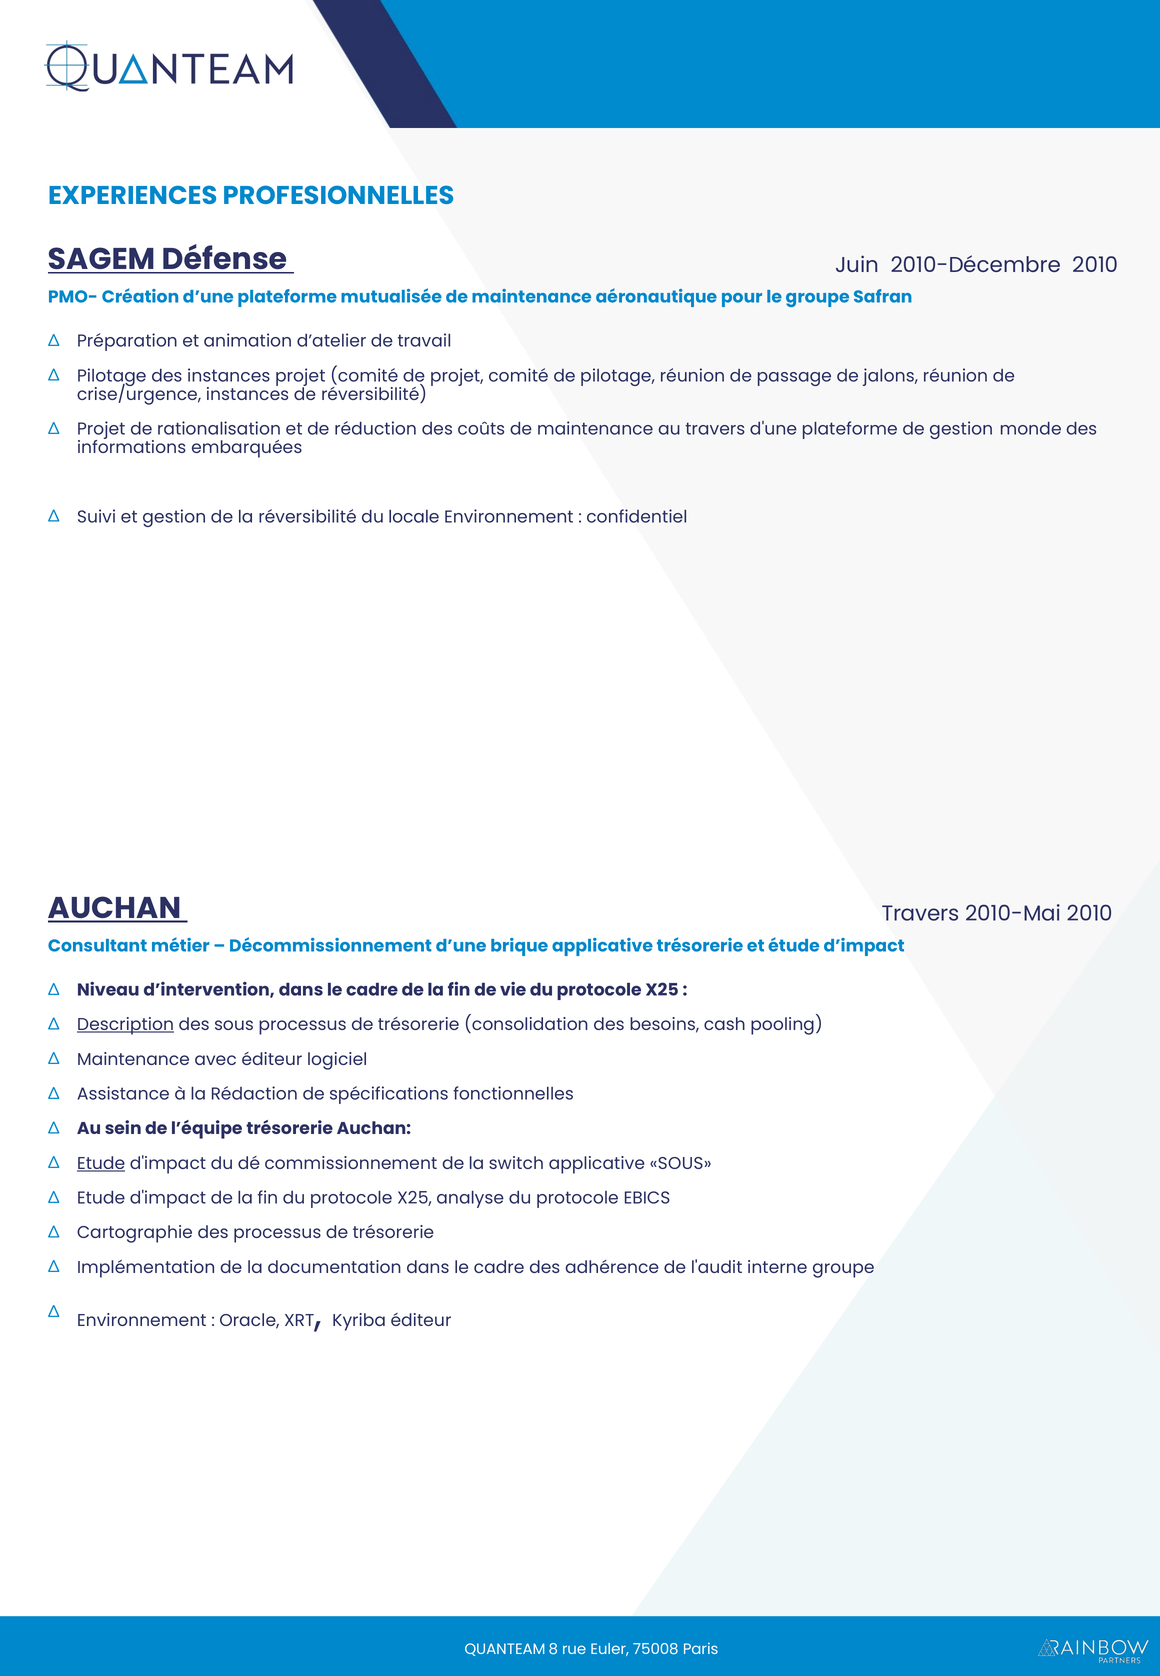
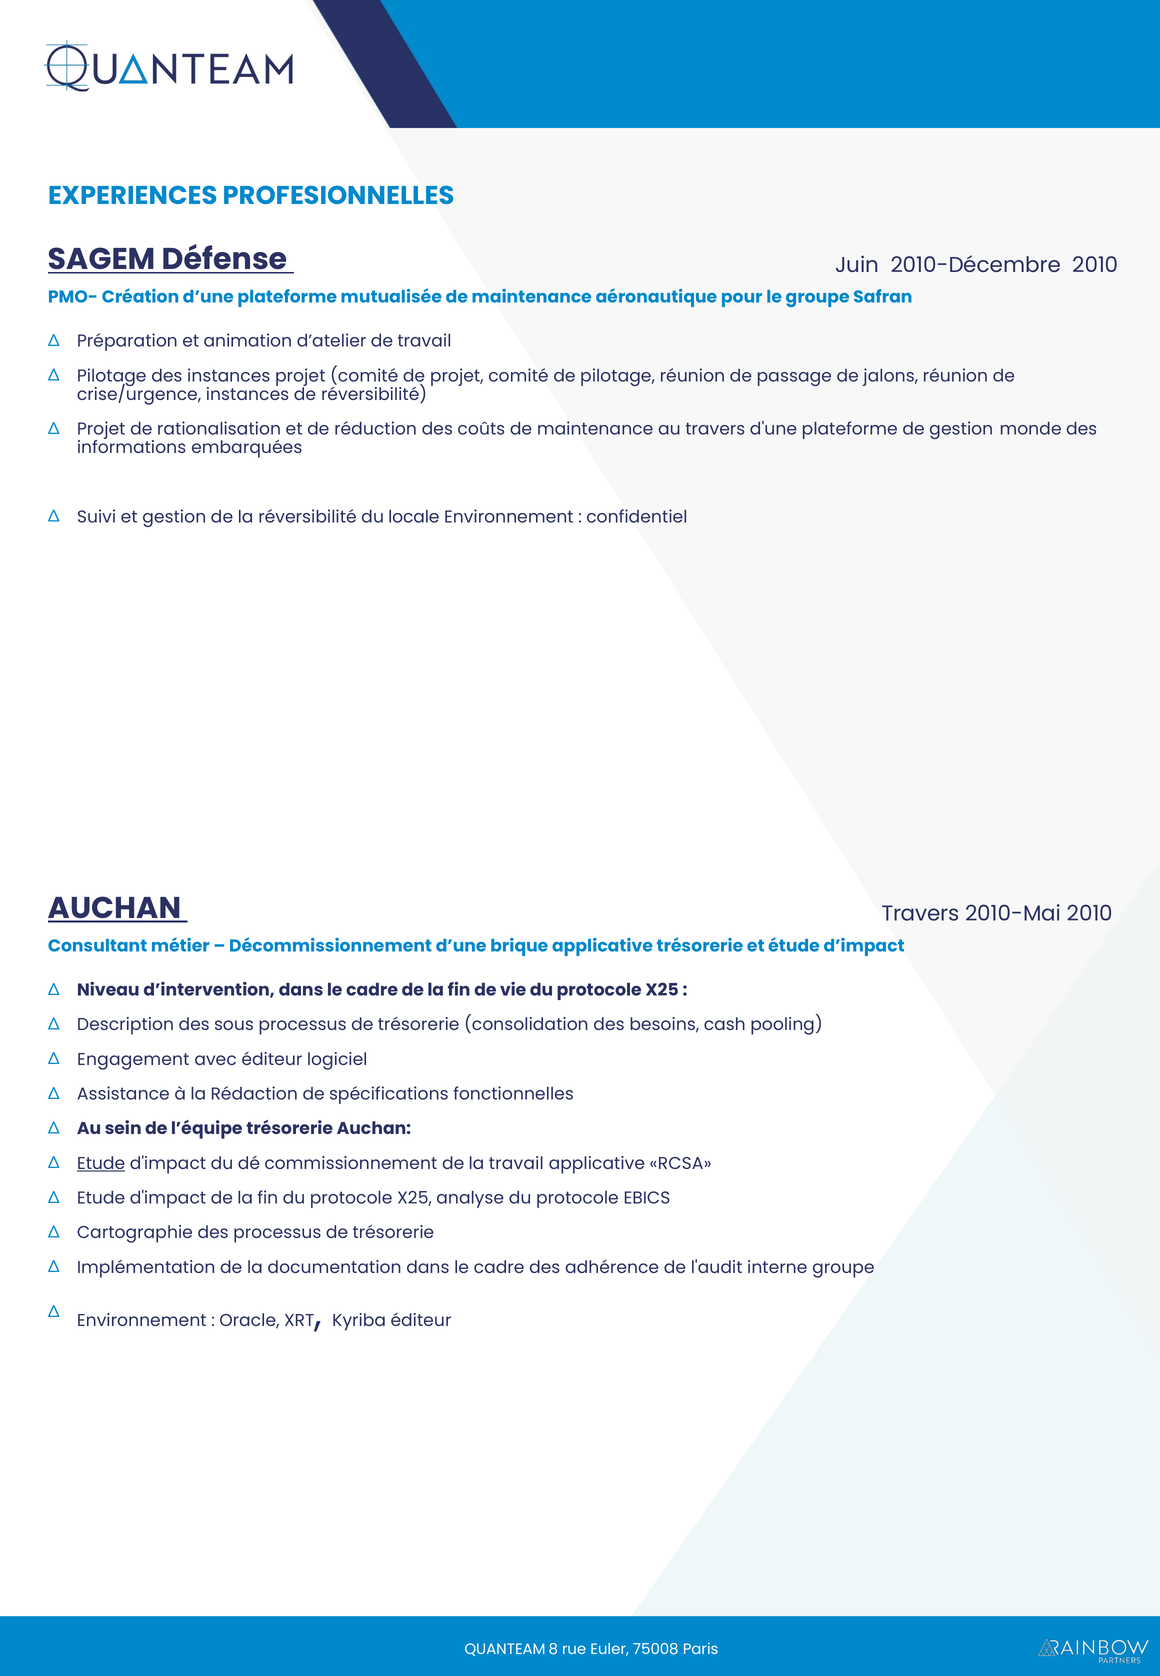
Description underline: present -> none (126, 1025)
Maintenance: Maintenance -> Engagement (133, 1059)
la switch: switch -> travail (516, 1163)
applicative SOUS: SOUS -> RCSA (681, 1163)
